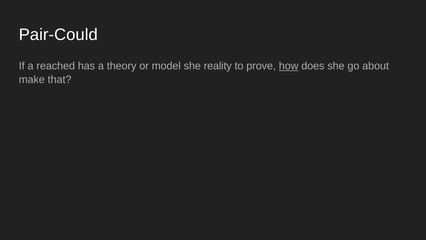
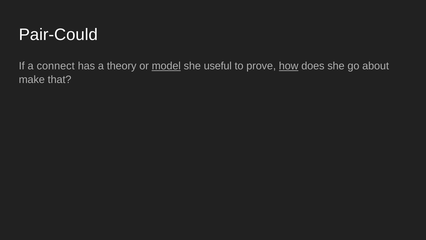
reached: reached -> connect (56, 66)
model underline: none -> present (166, 66)
reality: reality -> useful (218, 66)
